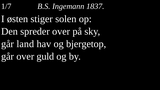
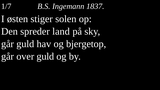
spreder over: over -> land (61, 31)
går land: land -> guld (25, 44)
